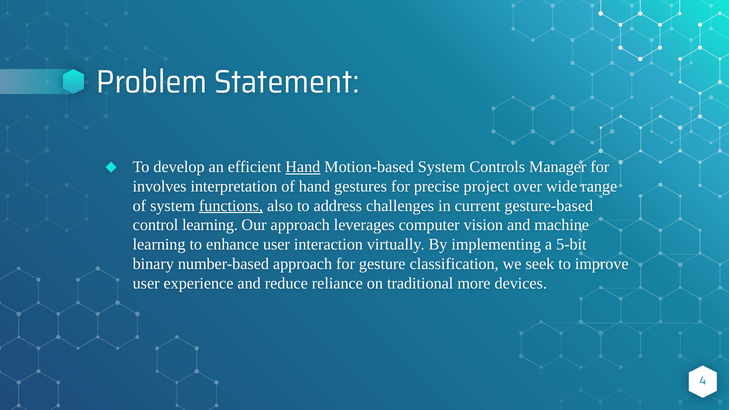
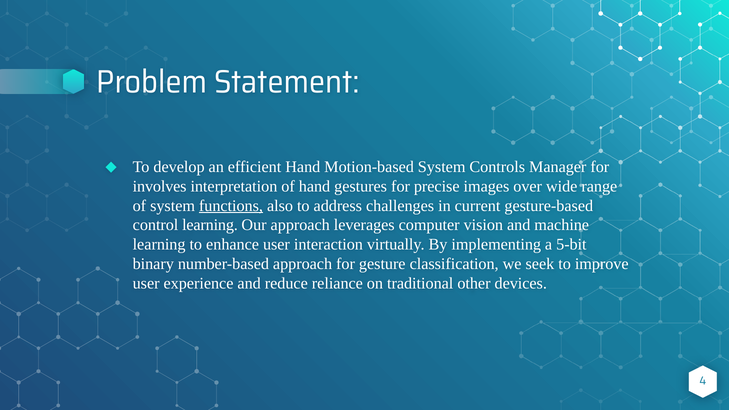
Hand underline: present -> none (303, 167)
project: project -> images (486, 186)
more: more -> other (474, 283)
